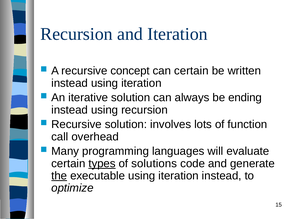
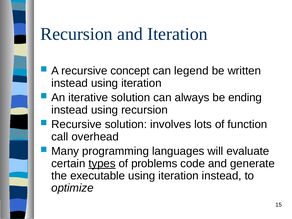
can certain: certain -> legend (191, 71)
solutions: solutions -> problems (154, 163)
the underline: present -> none (59, 176)
